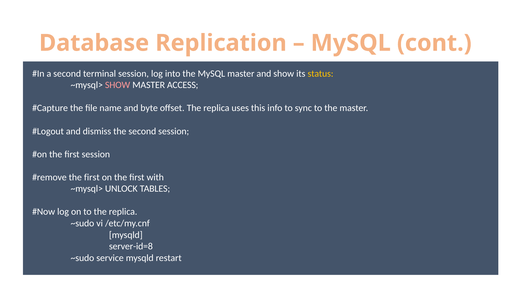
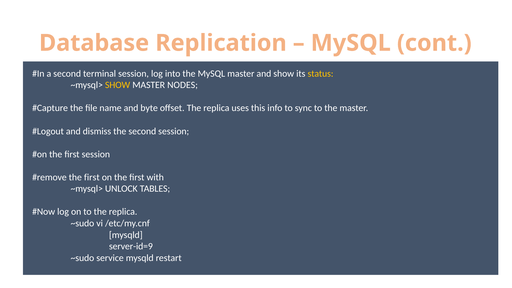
SHOW colour: pink -> yellow (118, 85)
ACCESS: ACCESS -> NODES (183, 85)
server-id=8: server-id=8 -> server-id=9 (131, 246)
